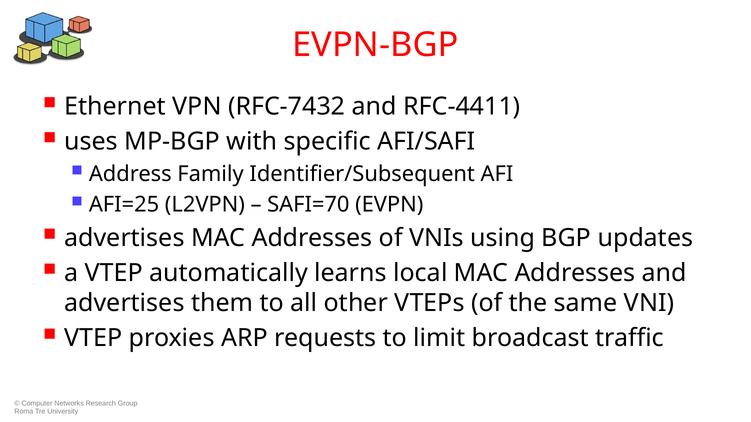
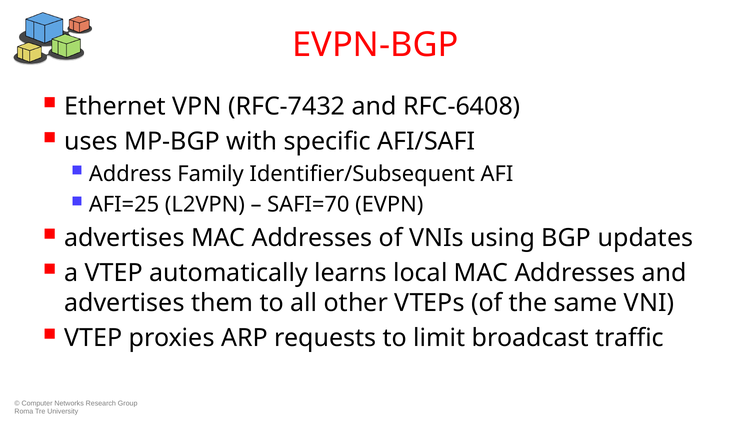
RFC-4411: RFC-4411 -> RFC-6408 (462, 107)
